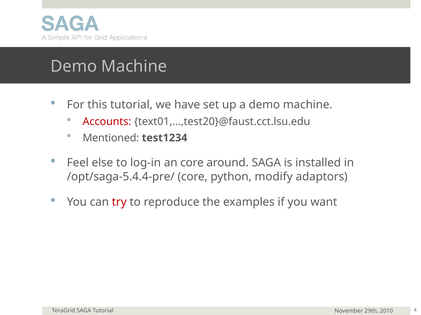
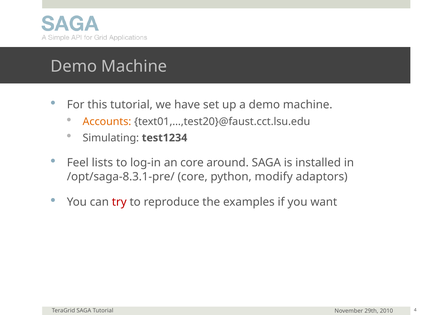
Accounts colour: red -> orange (107, 122)
Mentioned: Mentioned -> Simulating (111, 138)
else: else -> lists (102, 163)
/opt/saga-5.4.4-pre/: /opt/saga-5.4.4-pre/ -> /opt/saga-8.3.1-pre/ (121, 177)
